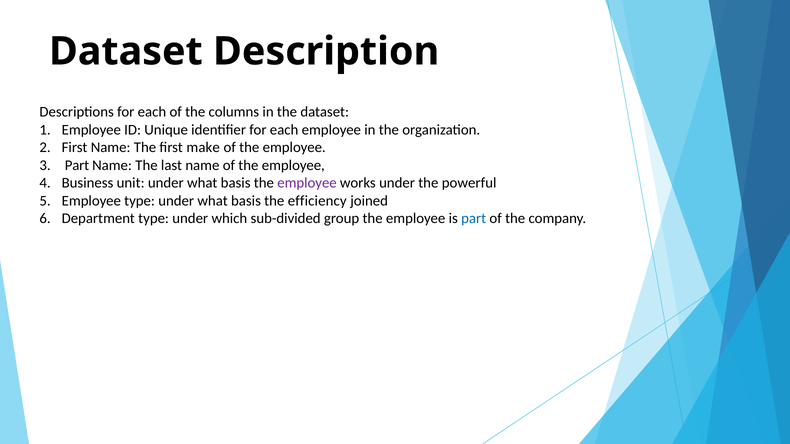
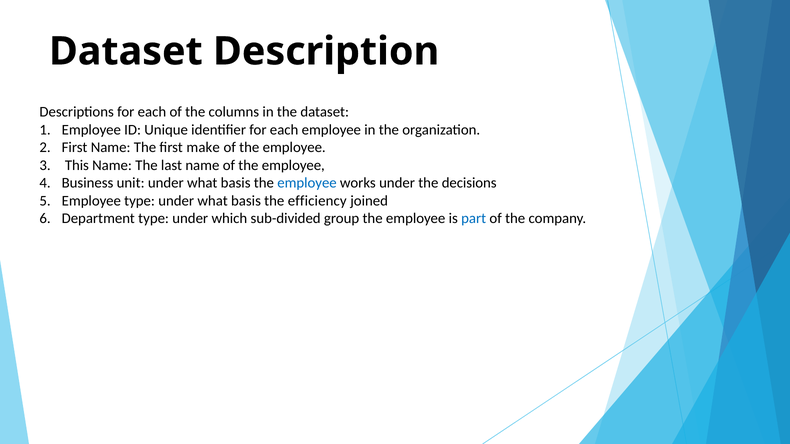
Part: Part -> This (77, 165)
employee colour: purple -> blue (307, 183)
powerful: powerful -> decisions (469, 183)
